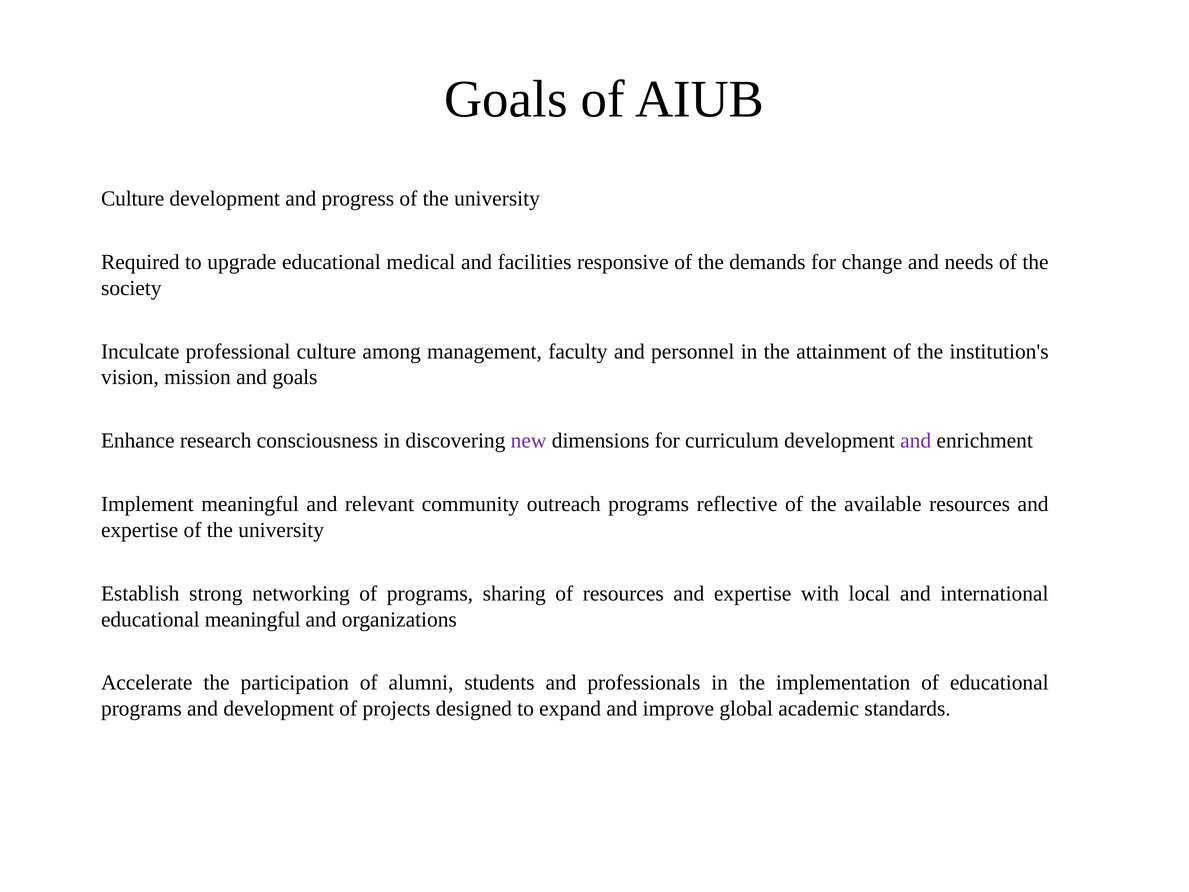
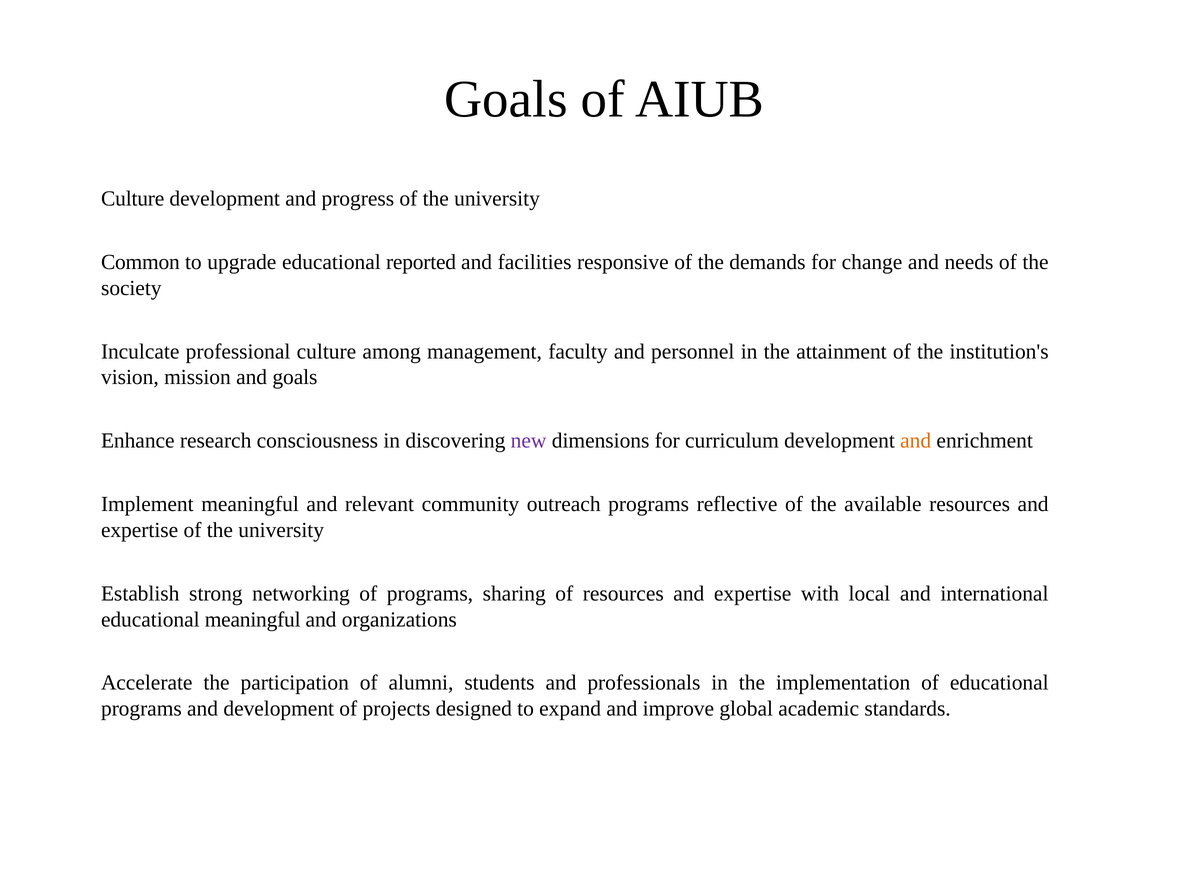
Required: Required -> Common (140, 262)
medical: medical -> reported (421, 262)
and colour: purple -> orange (916, 441)
